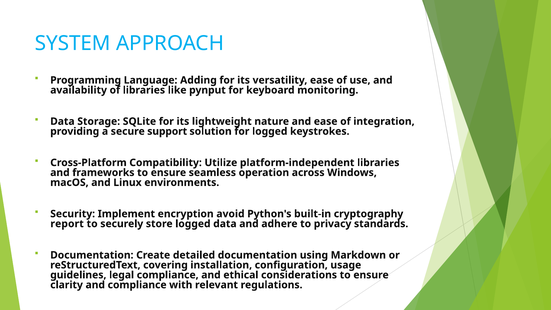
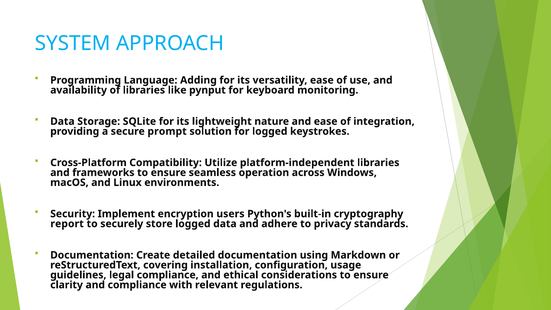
support: support -> prompt (167, 131)
avoid: avoid -> users (230, 214)
